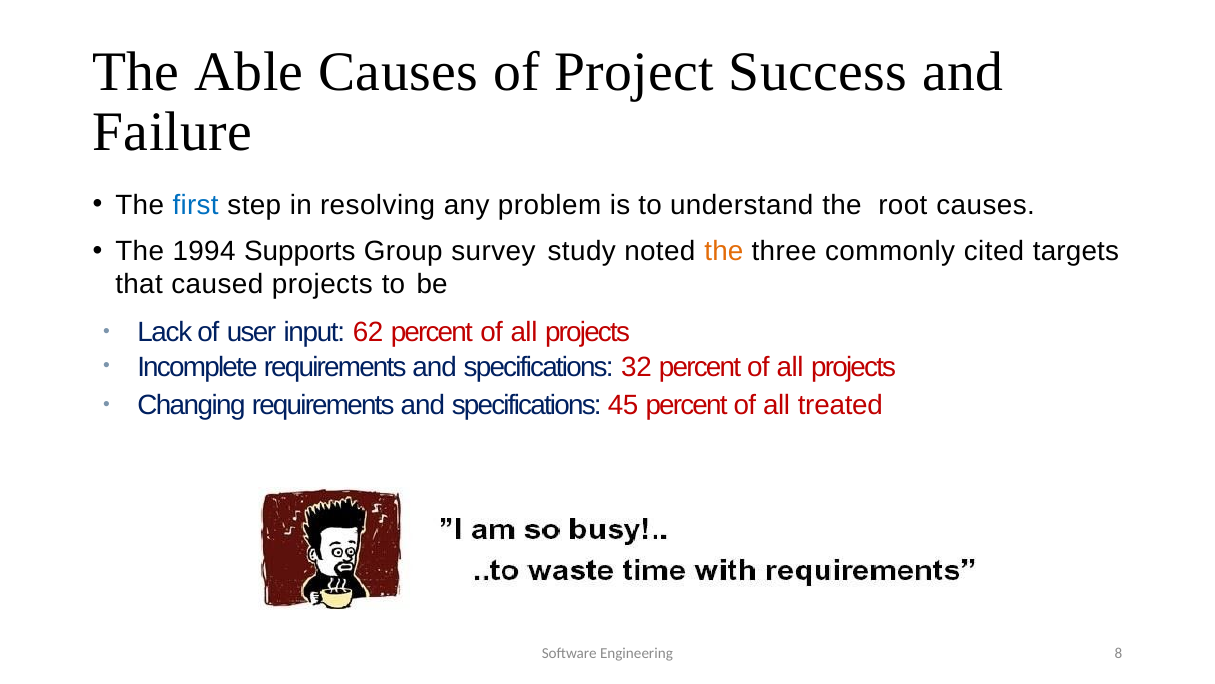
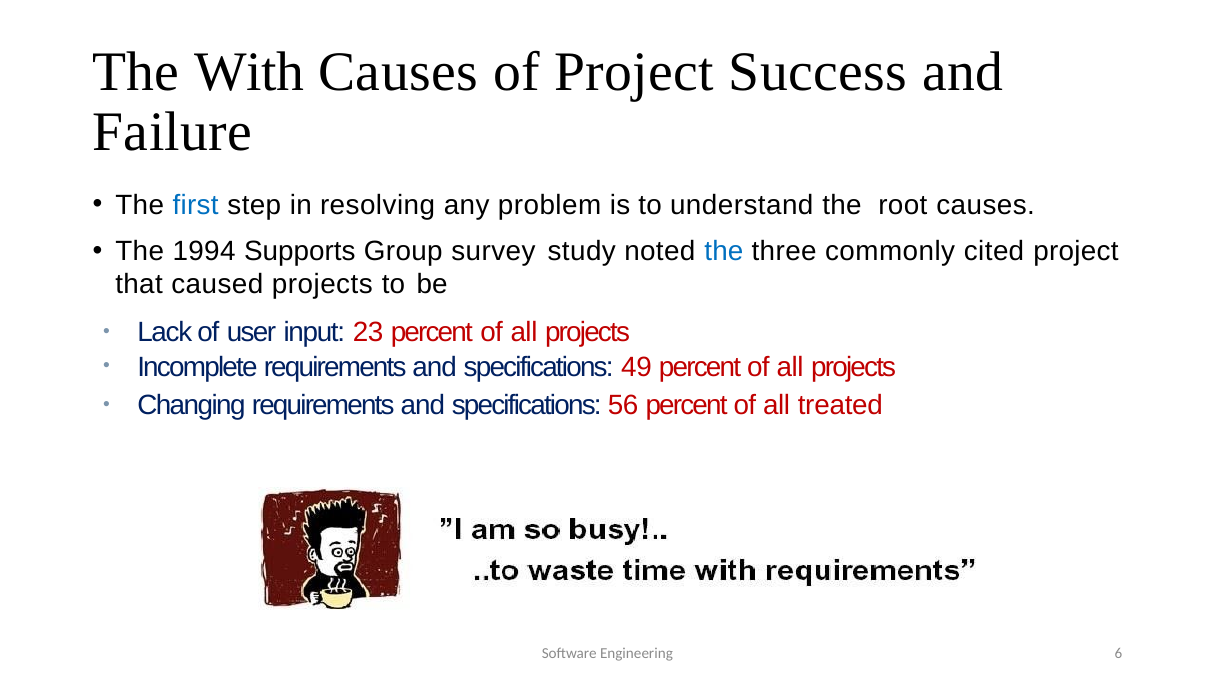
Able: Able -> With (249, 72)
the colour: orange -> blue (724, 251)
cited targets: targets -> project (1076, 251)
62: 62 -> 23 (368, 332)
32: 32 -> 49 (637, 367)
45: 45 -> 56 (623, 405)
8: 8 -> 6 (1119, 653)
